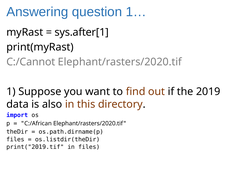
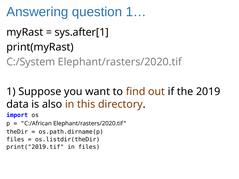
C:/Cannot: C:/Cannot -> C:/System (31, 62)
